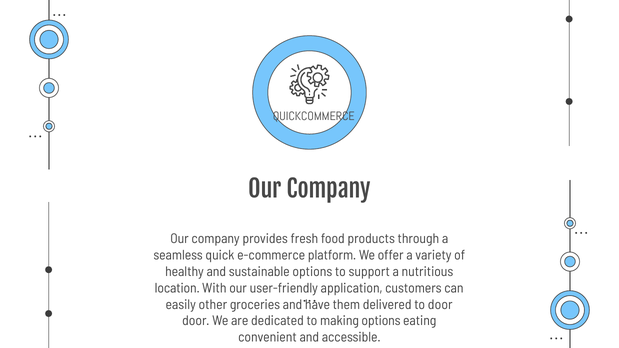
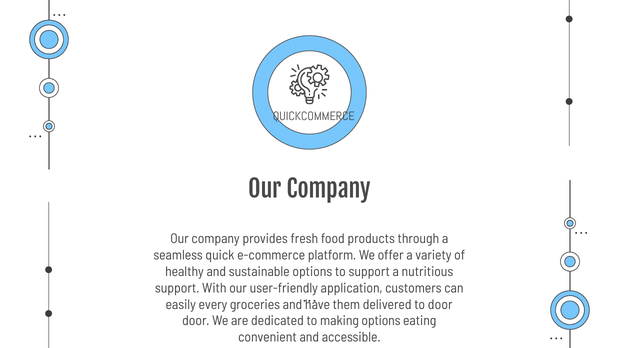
location: location -> support (177, 288)
other: other -> every (213, 305)
